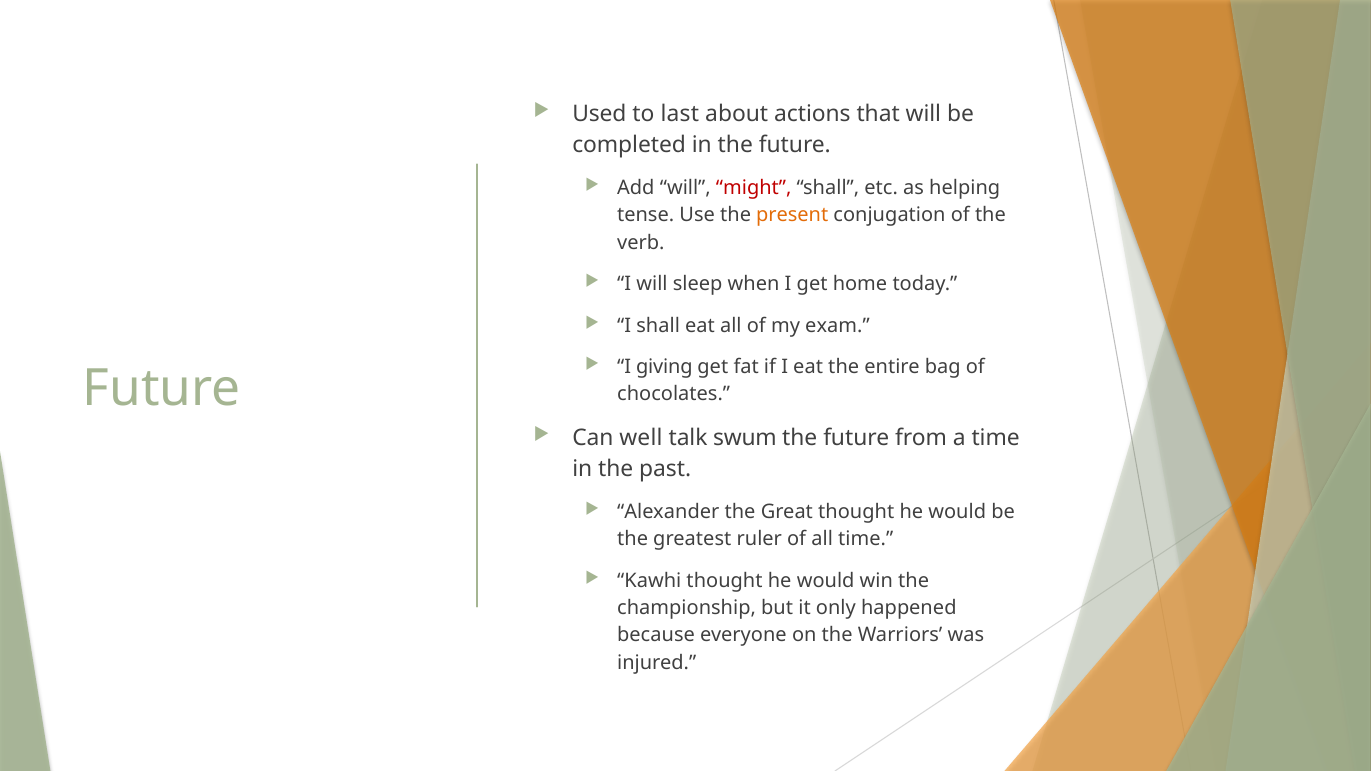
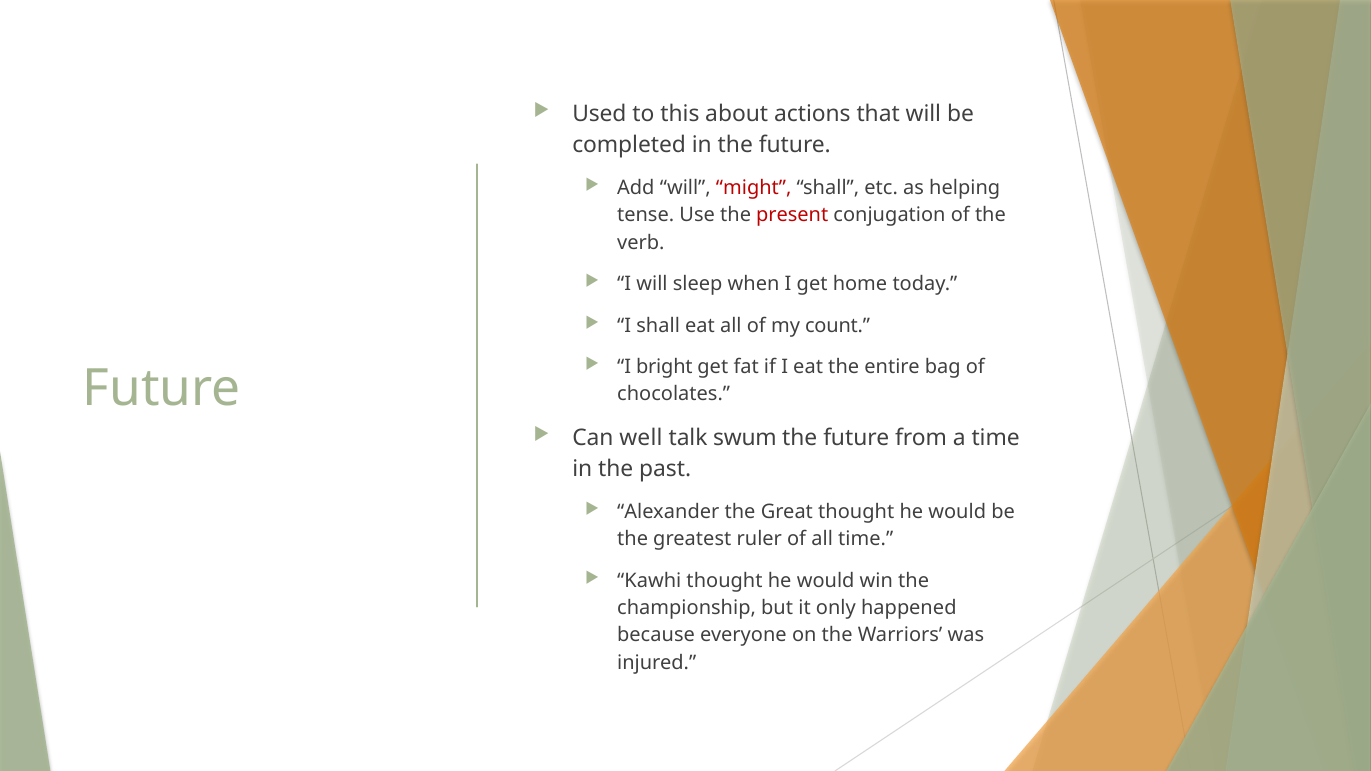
last: last -> this (680, 114)
present colour: orange -> red (792, 215)
exam: exam -> count (838, 326)
giving: giving -> bright (664, 367)
